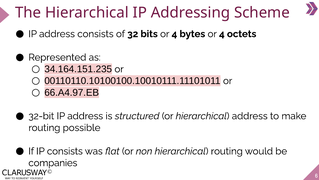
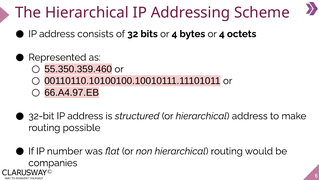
34.164.151.235: 34.164.151.235 -> 55.350.359.460 (78, 69)
IP consists: consists -> number (65, 151)
